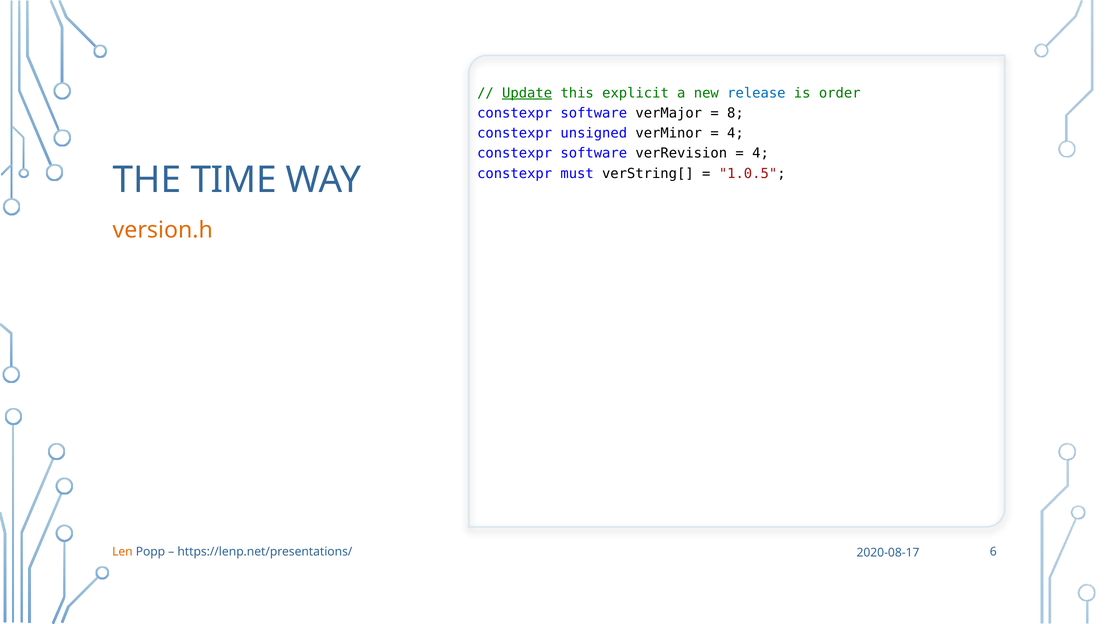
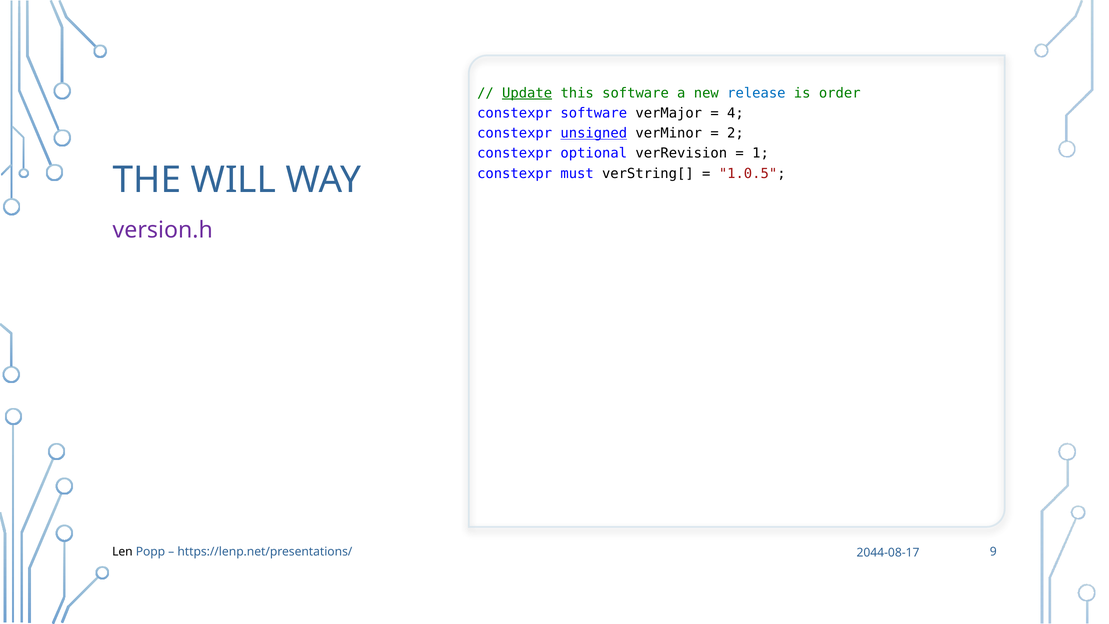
this explicit: explicit -> software (636, 93)
8: 8 -> 4 (735, 113)
unsigned underline: none -> present (594, 133)
4: 4 -> 2 (735, 133)
software: software -> optional (594, 153)
4: 4 -> 1 (761, 153)
TIME: TIME -> WILL (233, 180)
version.h colour: orange -> purple (163, 230)
Len colour: orange -> black (122, 552)
6: 6 -> 9 (993, 552)
2020-08-17: 2020-08-17 -> 2044-08-17 (888, 553)
